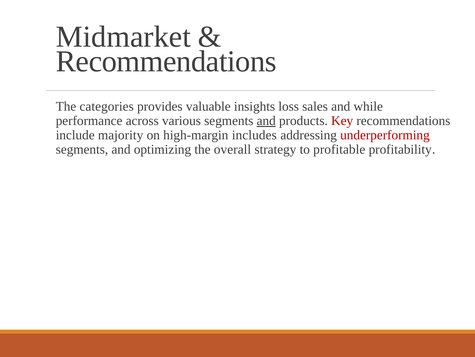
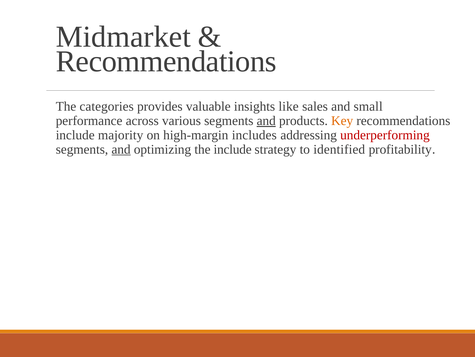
loss: loss -> like (289, 106)
while: while -> small (368, 106)
Key colour: red -> orange (342, 121)
and underline: none -> present (121, 149)
the overall: overall -> include (233, 149)
profitable: profitable -> identified (339, 149)
